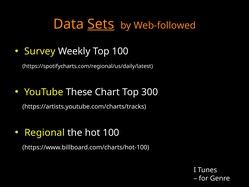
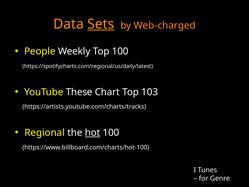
Web-followed: Web-followed -> Web-charged (165, 25)
Survey: Survey -> People (40, 51)
300: 300 -> 103 (150, 92)
hot underline: none -> present (93, 133)
